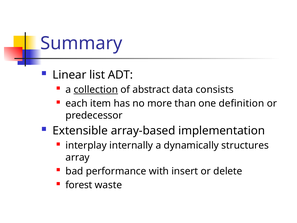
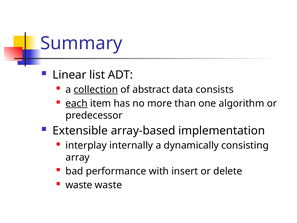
each underline: none -> present (77, 103)
definition: definition -> algorithm (242, 103)
structures: structures -> consisting (245, 145)
forest: forest -> waste (79, 185)
